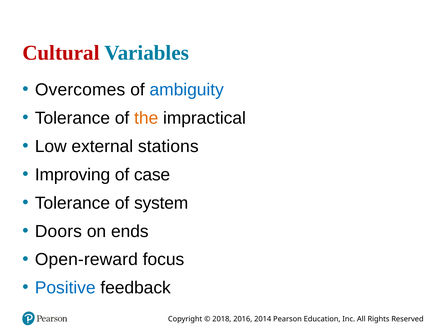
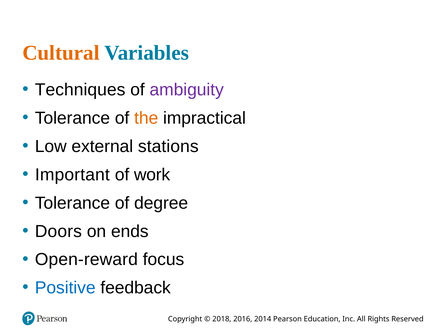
Cultural colour: red -> orange (61, 53)
Overcomes: Overcomes -> Techniques (80, 90)
ambiguity colour: blue -> purple (187, 90)
Improving: Improving -> Important (72, 175)
case: case -> work (152, 175)
system: system -> degree (161, 203)
